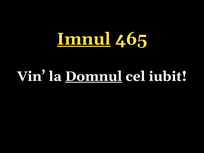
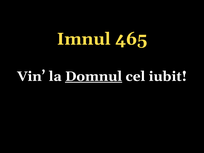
Imnul underline: present -> none (84, 39)
